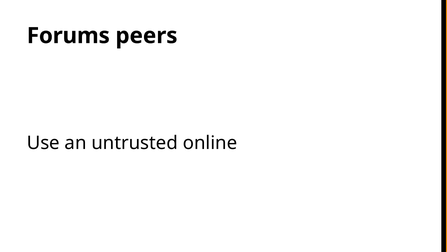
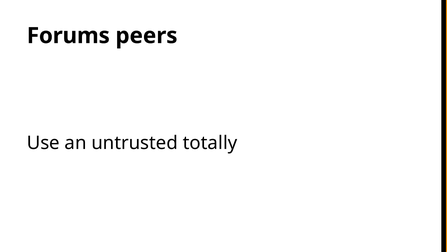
online: online -> totally (210, 143)
